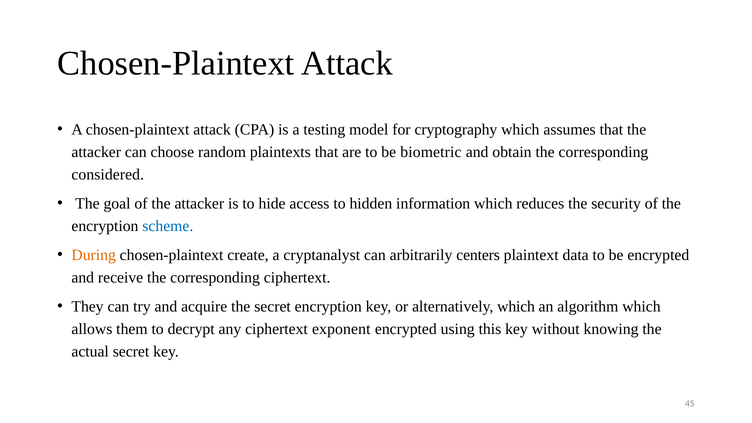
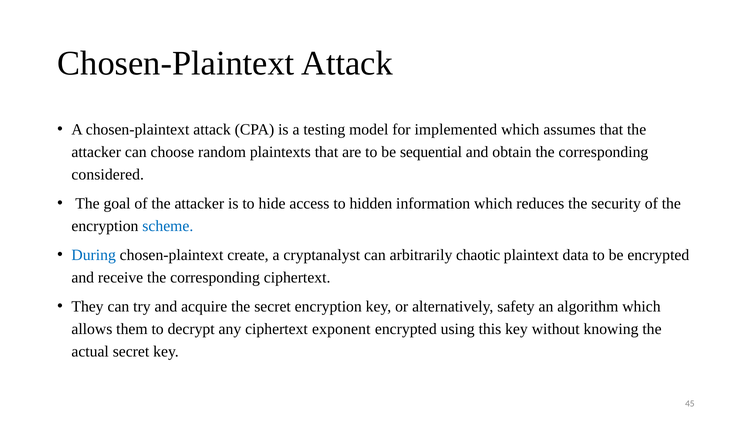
cryptography: cryptography -> implemented (456, 130)
biometric: biometric -> sequential (431, 152)
During colour: orange -> blue (94, 255)
centers: centers -> chaotic (478, 255)
alternatively which: which -> safety (516, 306)
